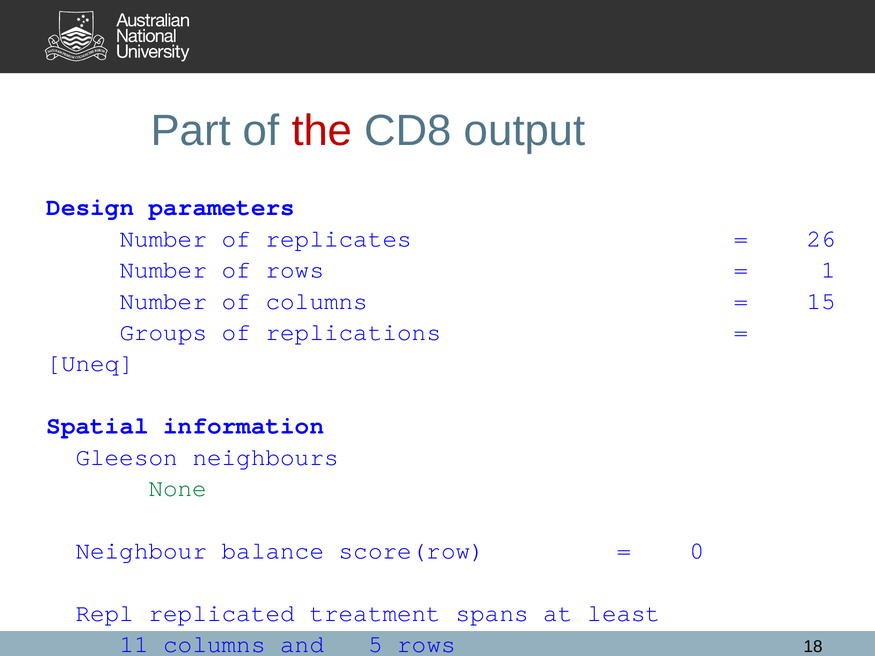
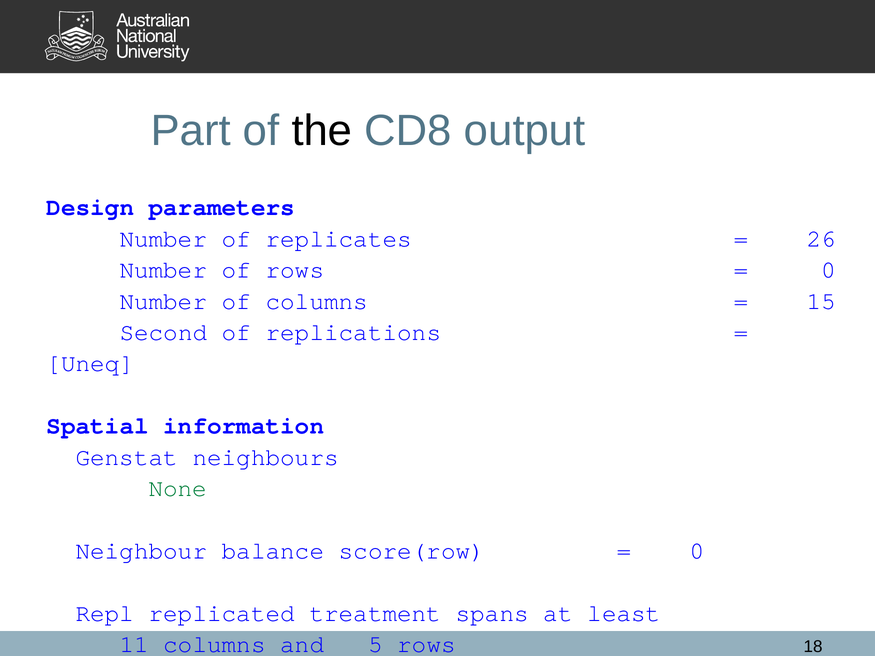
the colour: red -> black (322, 131)
1: 1 -> 0 (829, 270)
Groups: Groups -> Second (163, 332)
Gleeson: Gleeson -> Genstat (127, 457)
